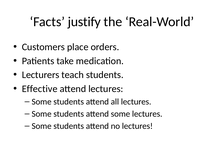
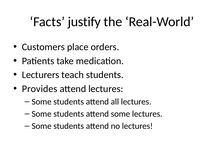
Effective: Effective -> Provides (40, 89)
